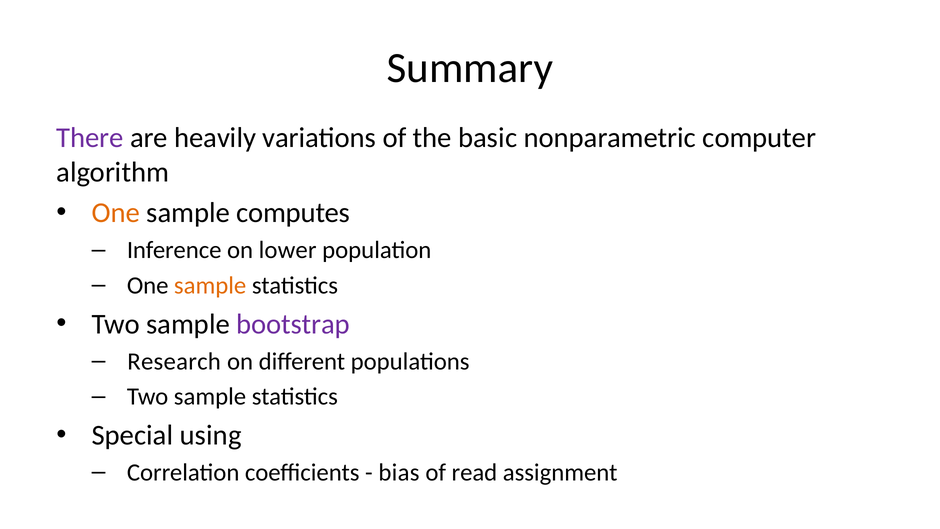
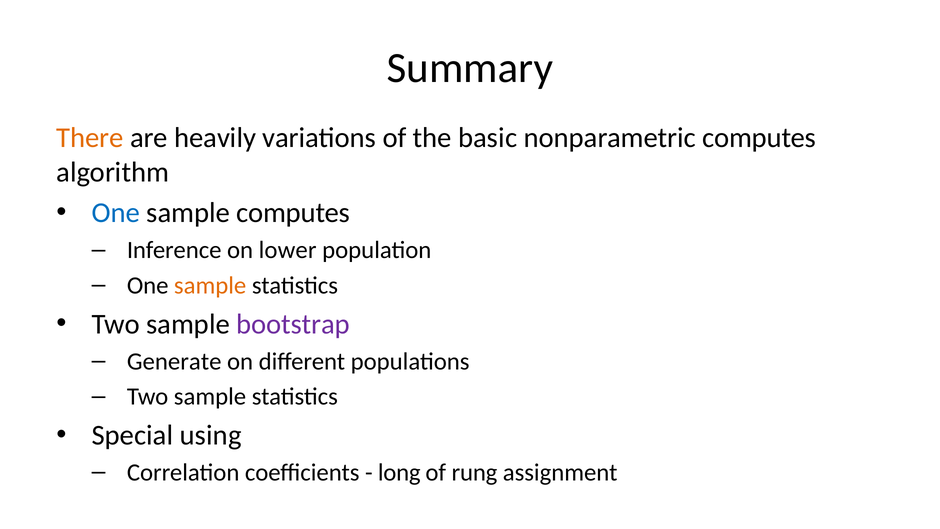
There colour: purple -> orange (90, 138)
nonparametric computer: computer -> computes (759, 138)
One colour: orange -> blue (116, 213)
Research: Research -> Generate (174, 361)
bias: bias -> long (399, 473)
read: read -> rung (474, 473)
